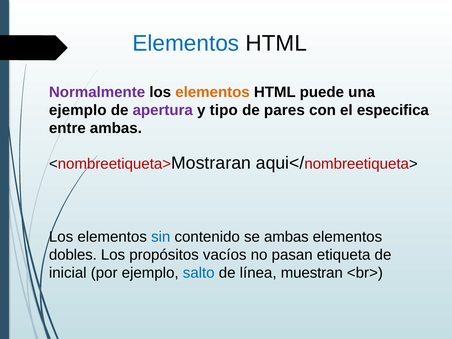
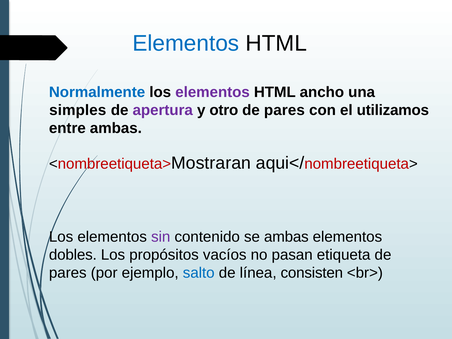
Normalmente colour: purple -> blue (97, 92)
elementos colour: orange -> purple (213, 92)
puede: puede -> ancho (322, 92)
ejemplo: ejemplo -> simples (78, 110)
tipo: tipo -> otro (224, 110)
especifica: especifica -> utilizamos (393, 110)
sin colour: blue -> purple (161, 237)
inicial: inicial -> pares (68, 273)
muestran: muestran -> consisten (312, 273)
